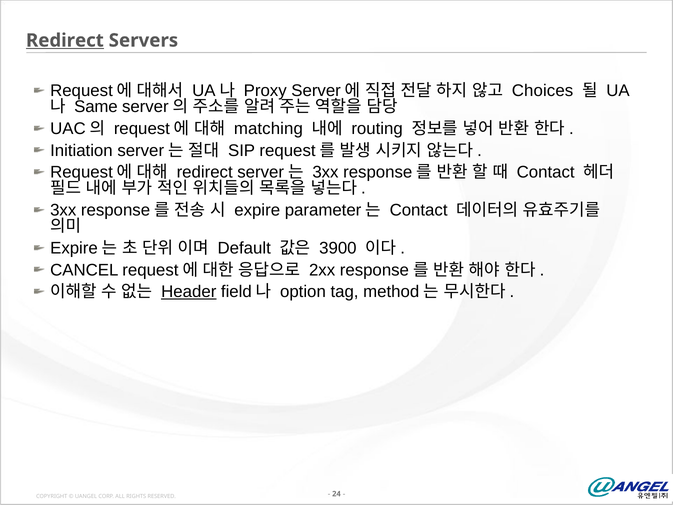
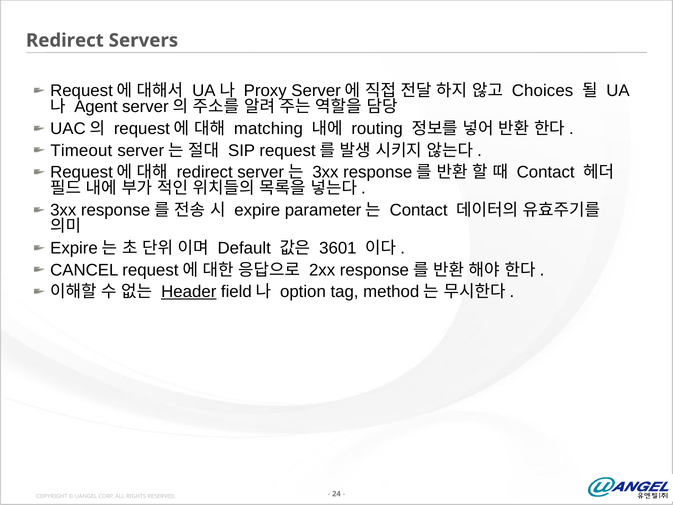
Redirect underline: present -> none (65, 40)
Same: Same -> Agent (96, 107)
Initiation: Initiation -> Timeout (81, 150)
3900: 3900 -> 3601 (338, 248)
